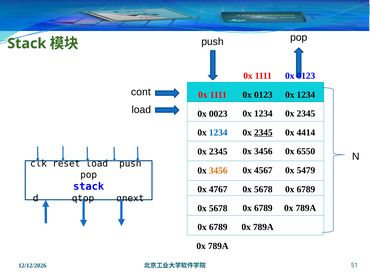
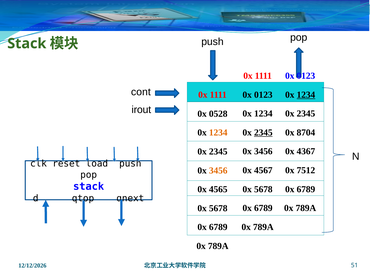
1234 underline: none -> present (306, 95)
load: load -> irout (141, 110)
0023: 0023 -> 0528 (218, 114)
4414: 4414 -> 8704 (306, 132)
1234 colour: blue -> orange (218, 132)
6550: 6550 -> 4367 (306, 151)
5479: 5479 -> 7512 (306, 170)
4767: 4767 -> 4565 (218, 189)
